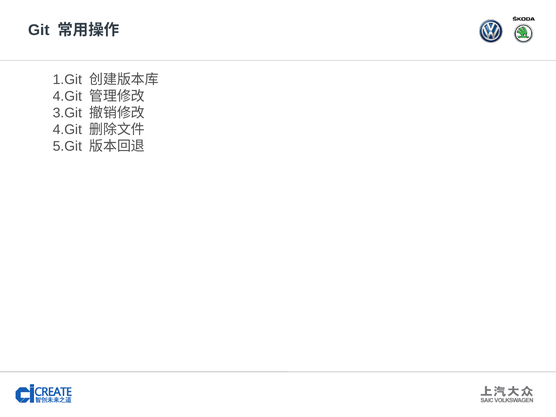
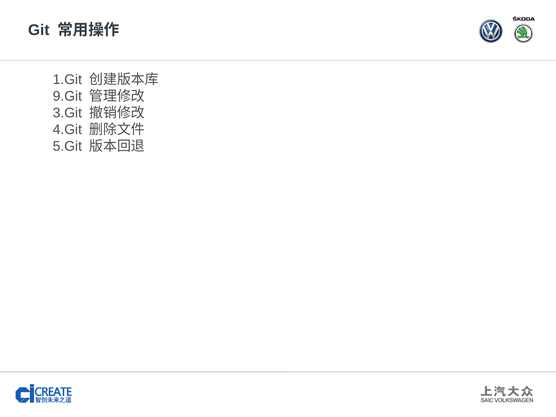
4.Git: 4.Git -> 9.Git (67, 96)
